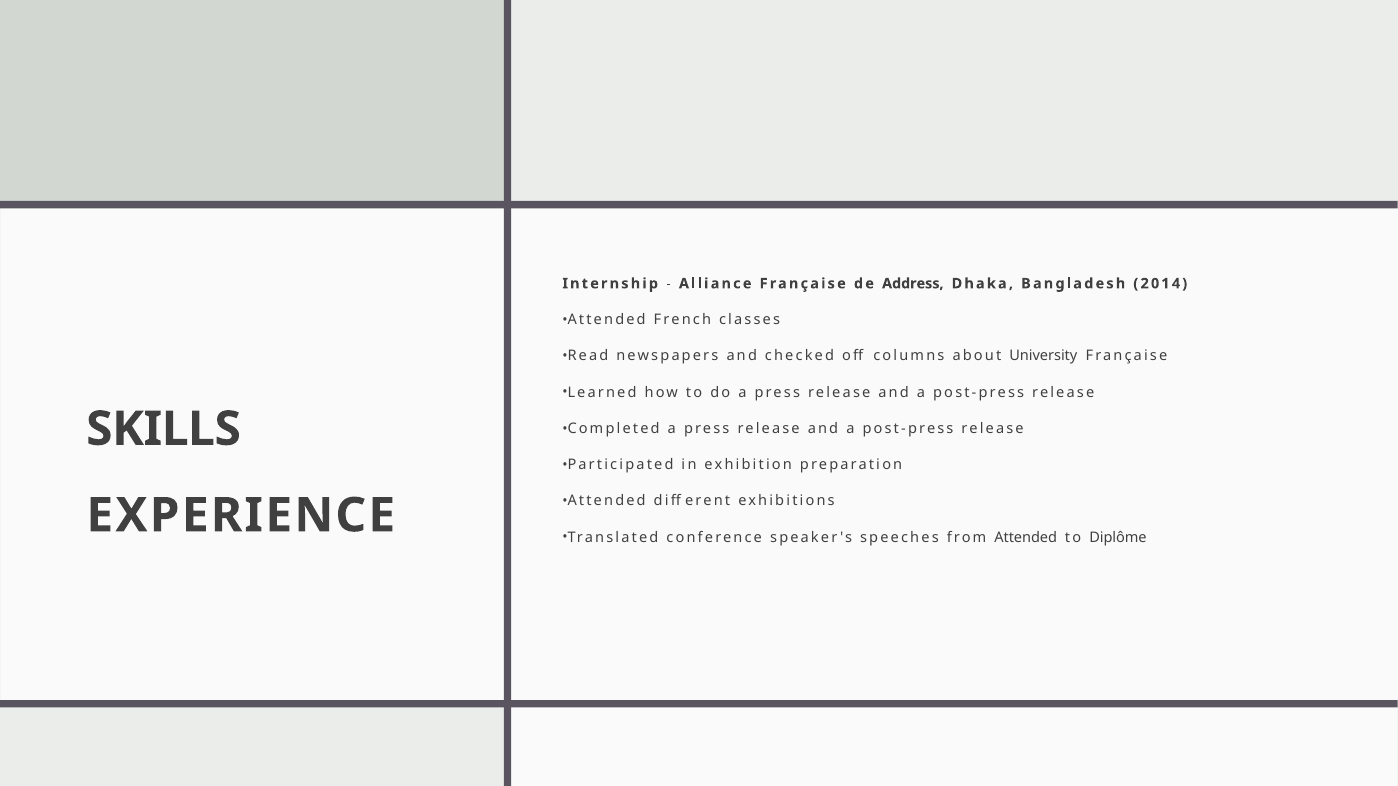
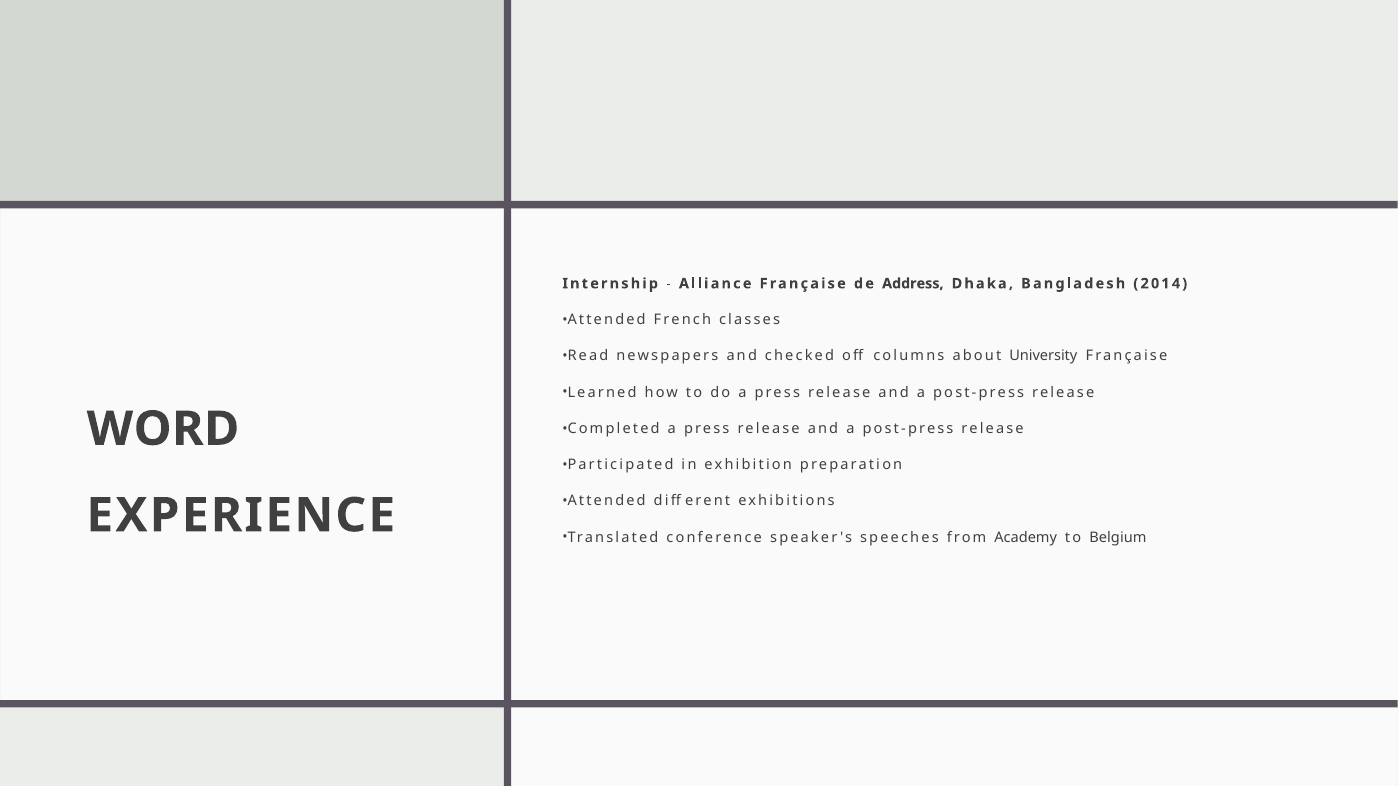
SKILLS: SKILLS -> WORD (163, 429)
from Attended: Attended -> Academy (1026, 538)
Diplôme: Diplôme -> Belgium (1118, 538)
